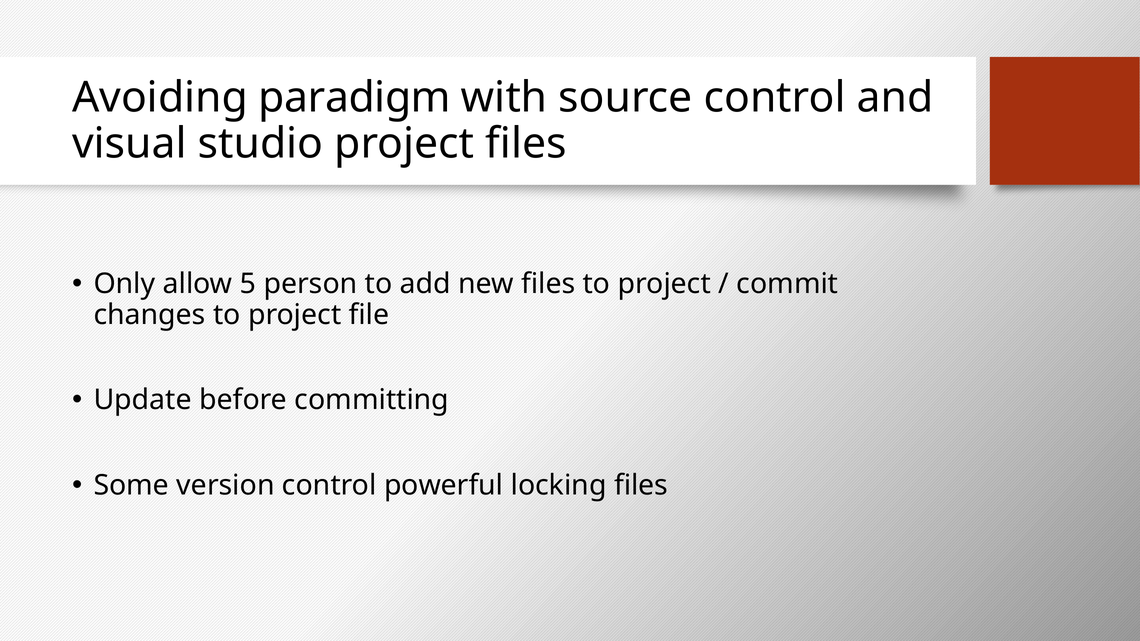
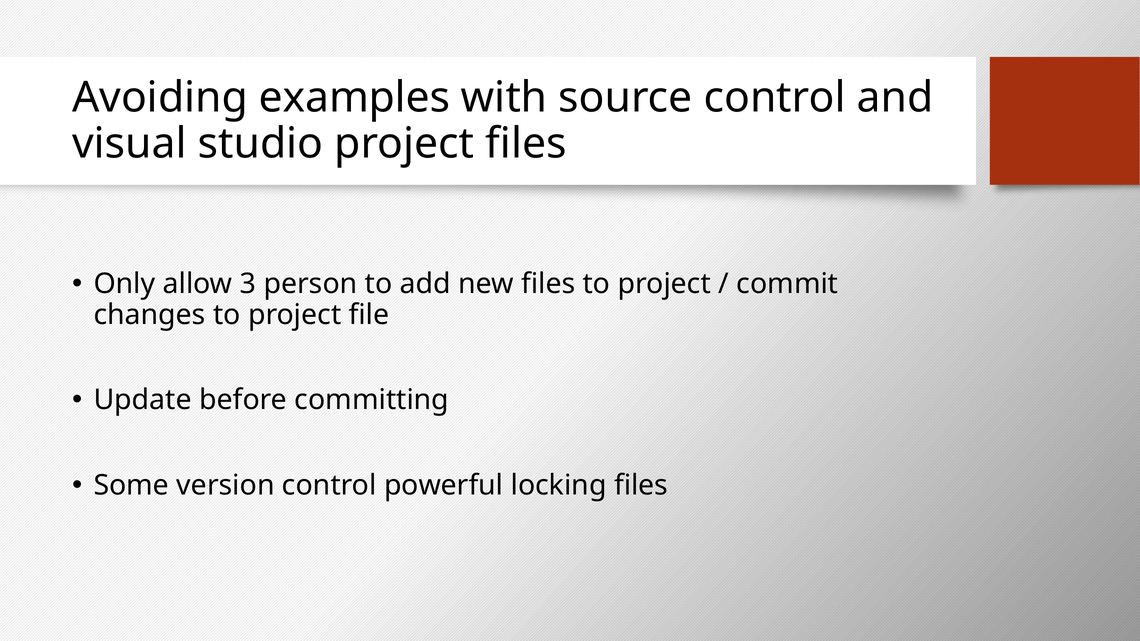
paradigm: paradigm -> examples (355, 98)
5: 5 -> 3 (248, 284)
